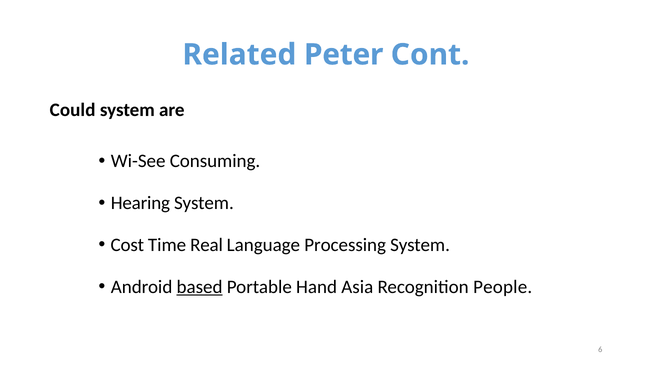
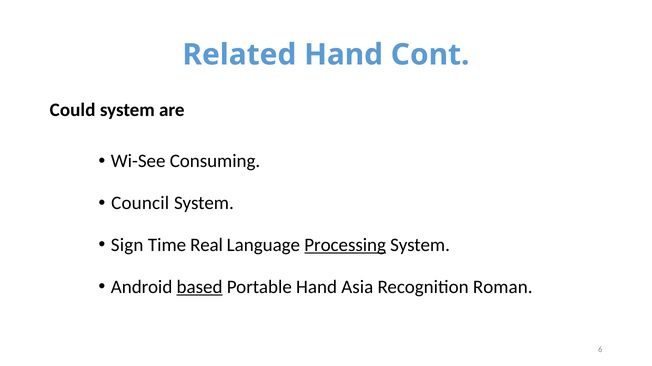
Related Peter: Peter -> Hand (344, 55)
Hearing: Hearing -> Council (140, 203)
Cost: Cost -> Sign (127, 245)
Processing underline: none -> present (345, 245)
People: People -> Roman (503, 287)
